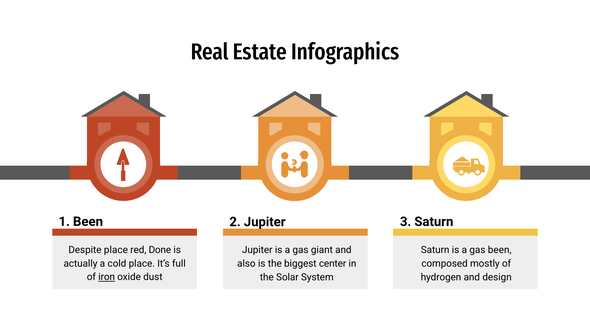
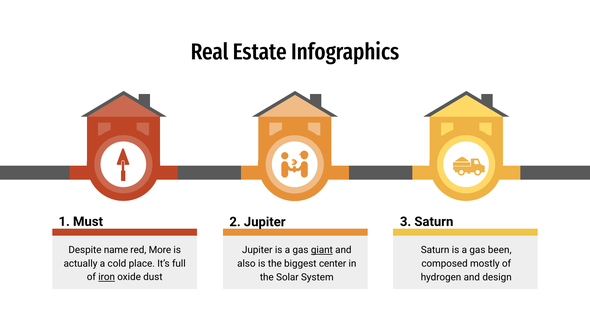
1 Been: Been -> Must (88, 221)
Despite place: place -> name (116, 250)
Done: Done -> More (160, 250)
giant underline: none -> present (322, 250)
